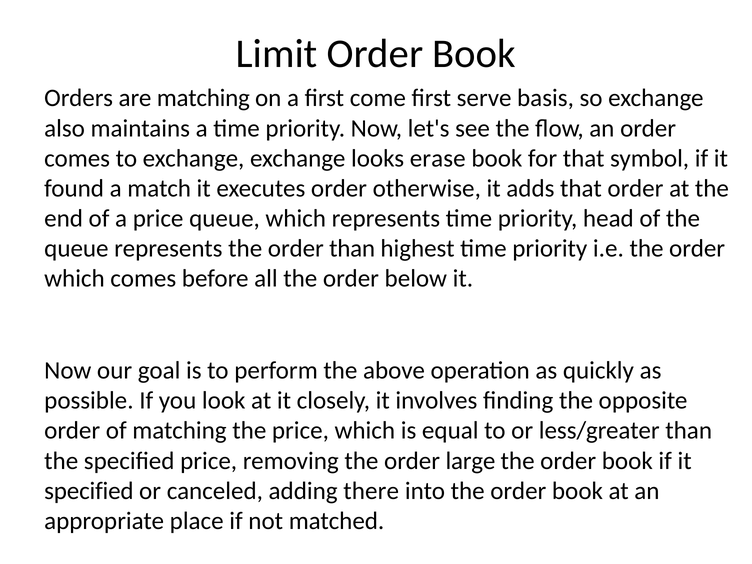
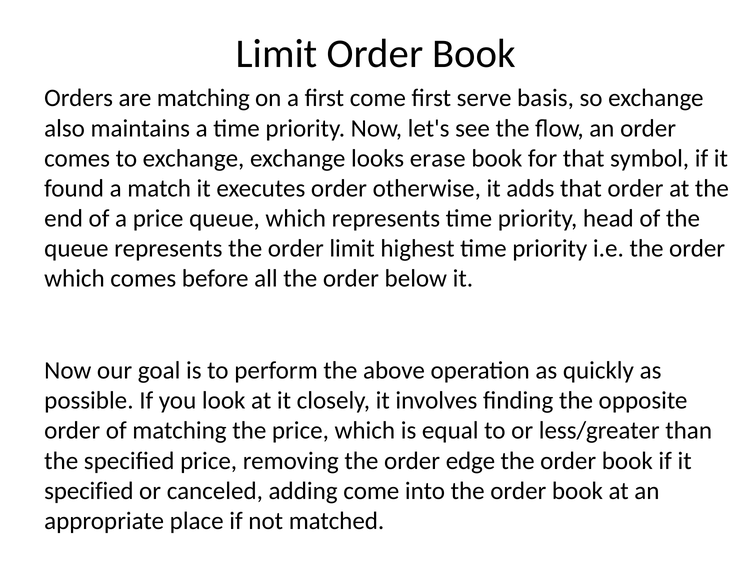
order than: than -> limit (352, 249)
large: large -> edge (470, 461)
adding there: there -> come (371, 491)
